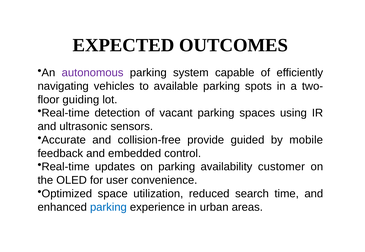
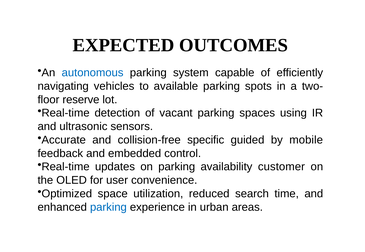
autonomous colour: purple -> blue (93, 73)
guiding: guiding -> reserve (81, 100)
provide: provide -> specific (206, 140)
